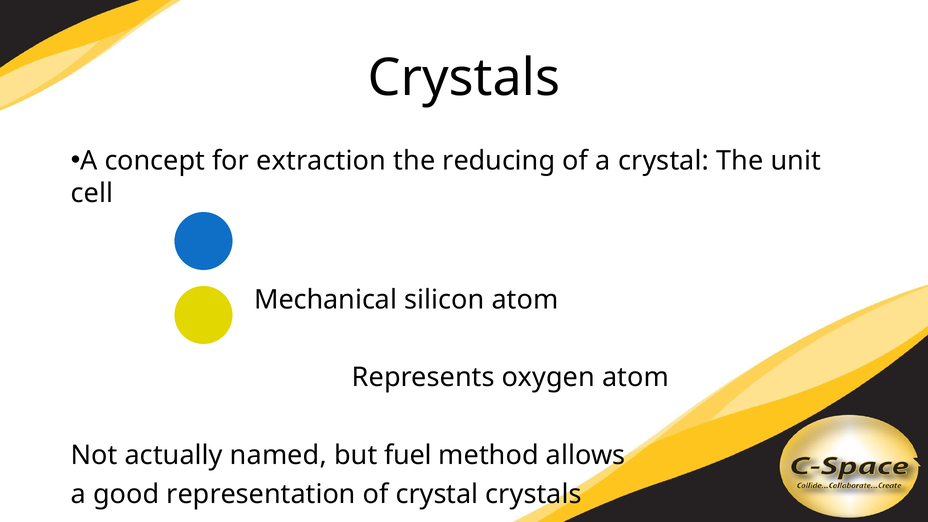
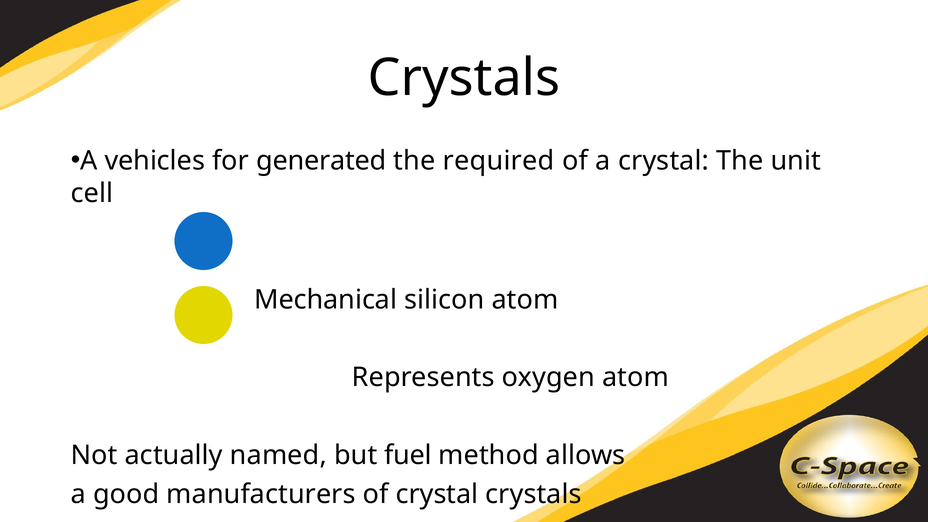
concept: concept -> vehicles (155, 161)
extraction: extraction -> generated (321, 161)
reducing: reducing -> required (499, 161)
representation: representation -> manufacturers (261, 494)
